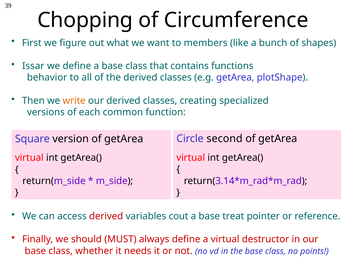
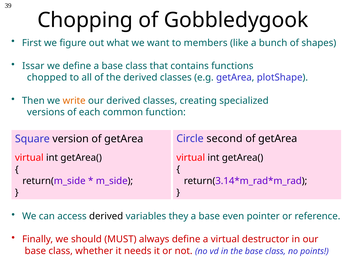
Circumference: Circumference -> Gobbledygook (236, 20)
behavior: behavior -> chopped (47, 77)
derived colour: red -> black (106, 216)
cout: cout -> they (179, 216)
treat: treat -> even (233, 216)
